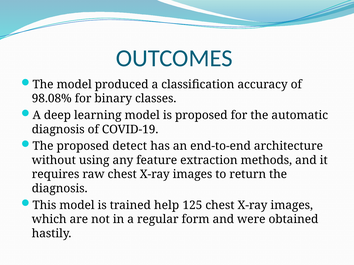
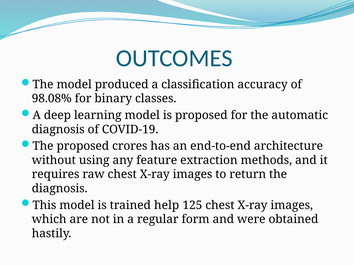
detect: detect -> crores (130, 146)
